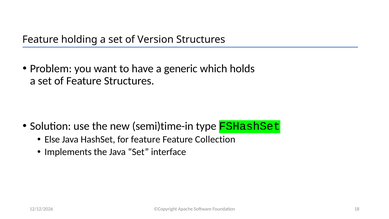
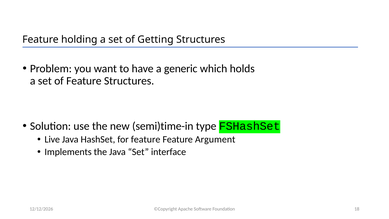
Version: Version -> Getting (155, 39)
Else: Else -> Live (52, 139)
Collection: Collection -> Argument (215, 139)
